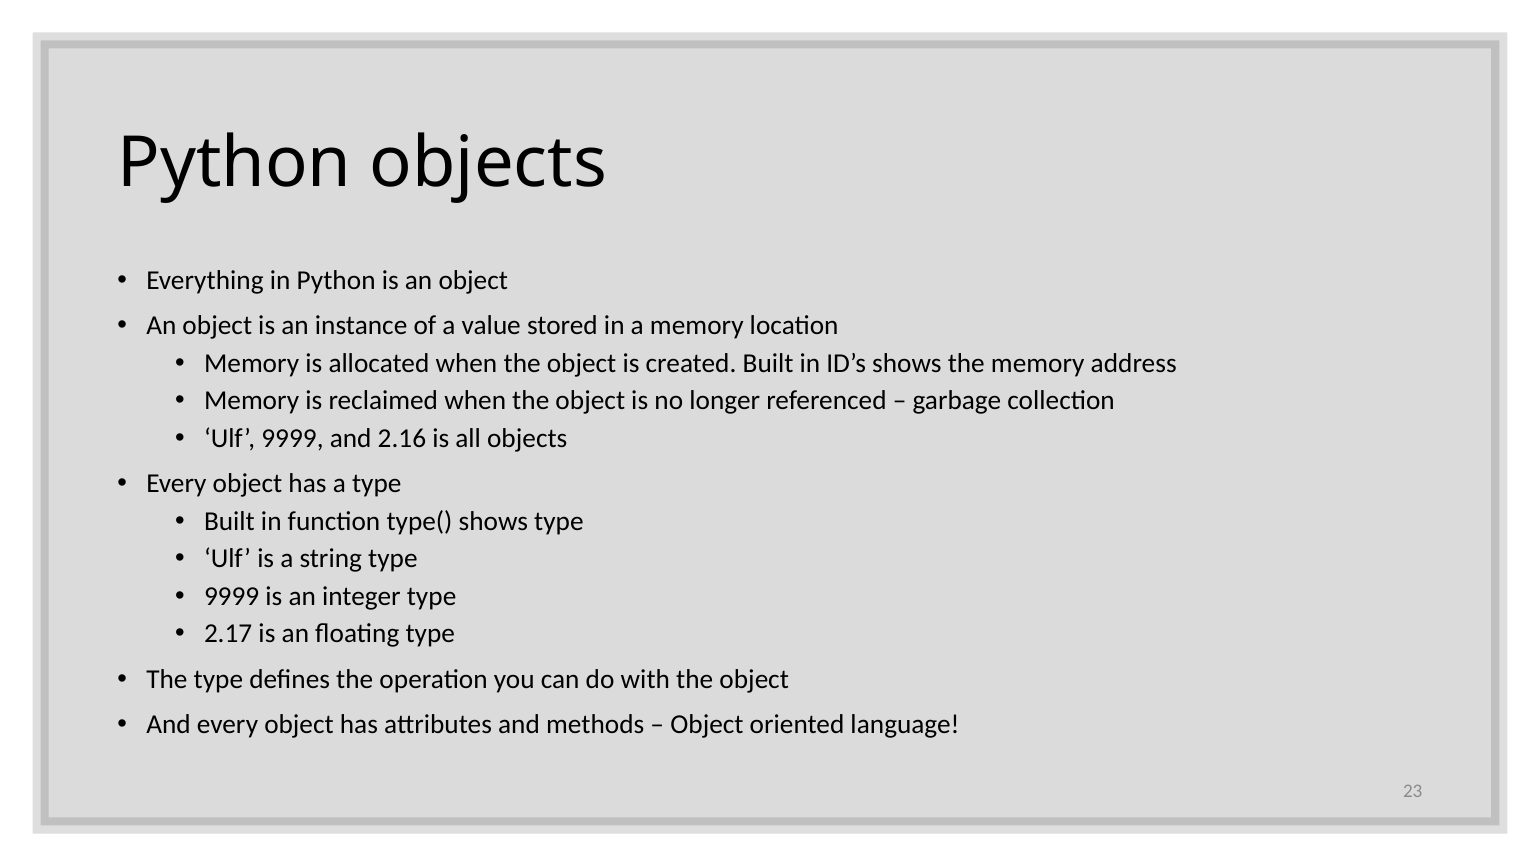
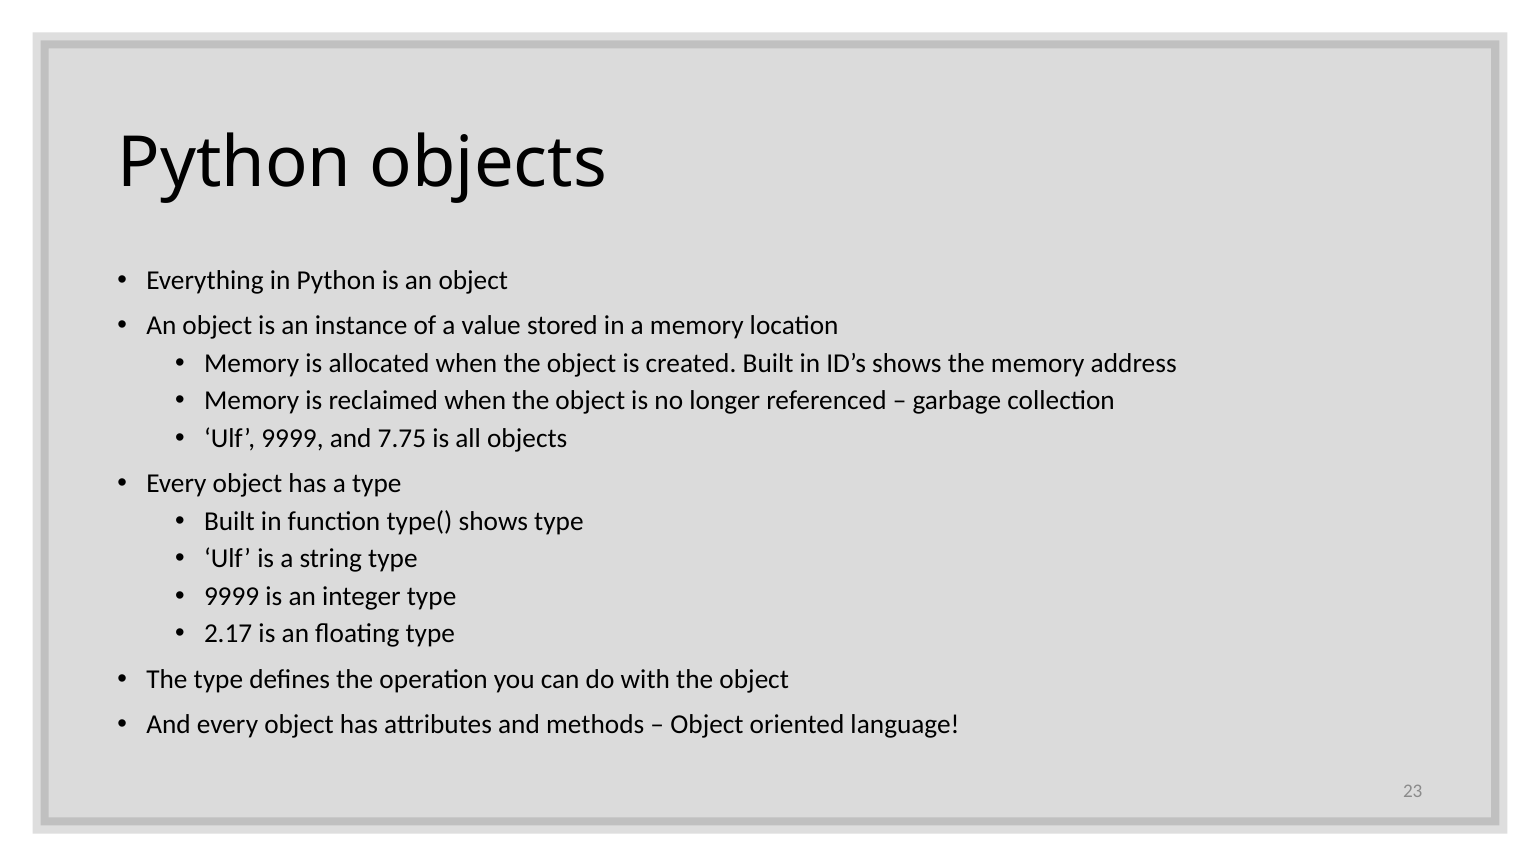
2.16: 2.16 -> 7.75 (402, 438)
